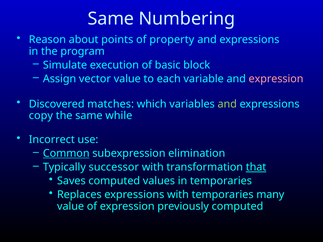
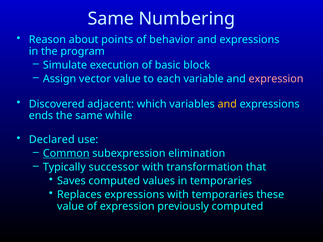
property: property -> behavior (172, 40)
matches: matches -> adjacent (111, 104)
and colour: light green -> yellow (227, 104)
copy: copy -> ends (41, 116)
Incorrect: Incorrect -> Declared (52, 140)
that underline: present -> none (256, 167)
many: many -> these (270, 195)
